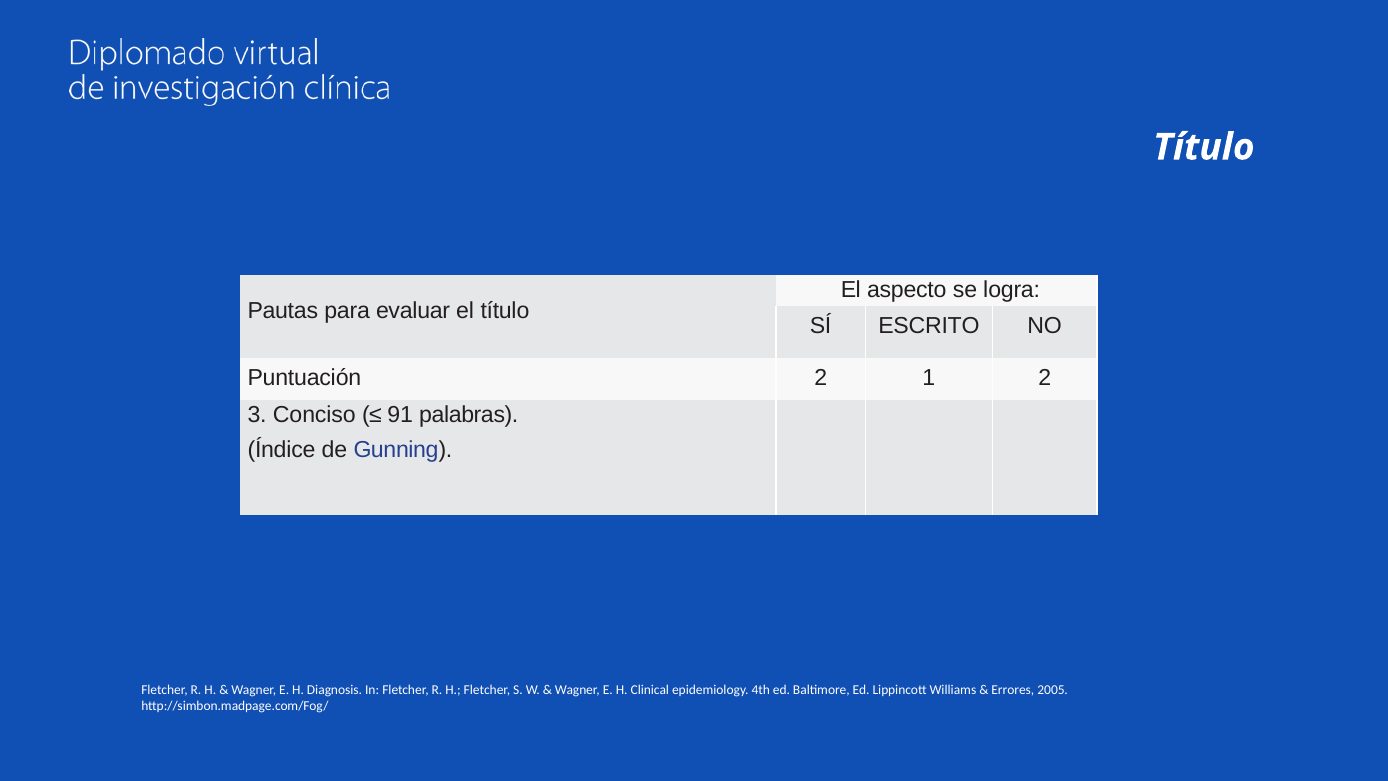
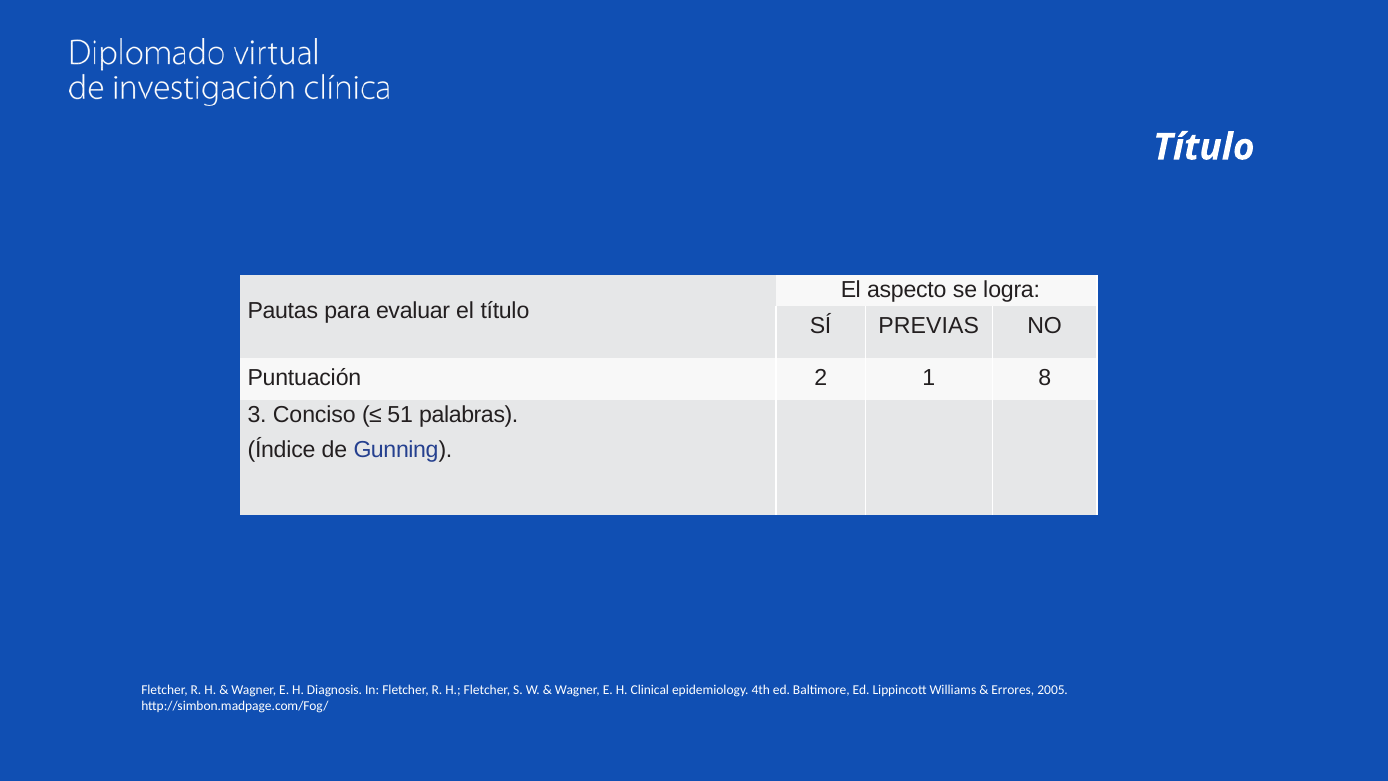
ESCRITO: ESCRITO -> PREVIAS (929, 326)
1 2: 2 -> 8 (1045, 378)
91: 91 -> 51 (400, 415)
